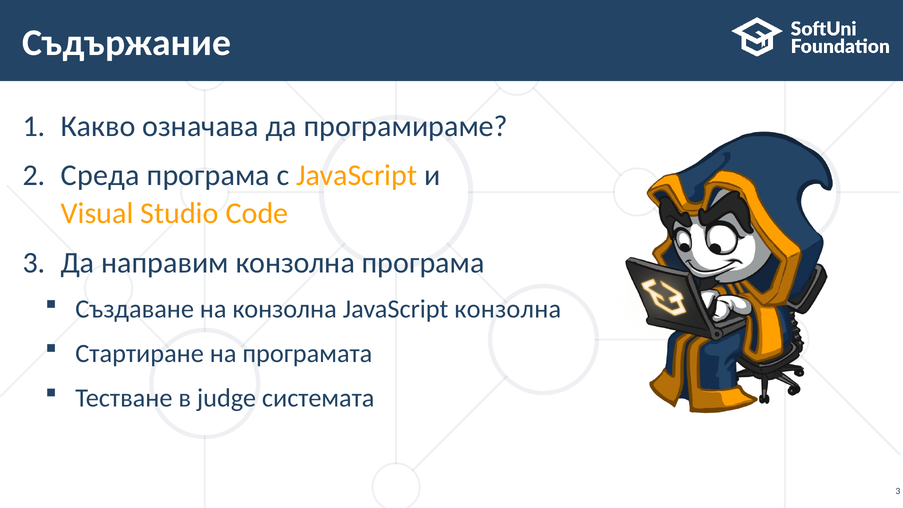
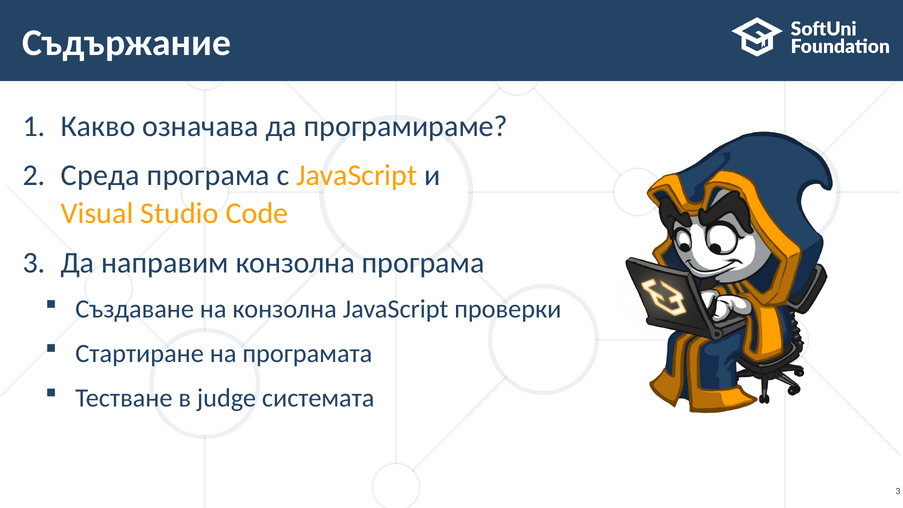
JavaScript конзолна: конзолна -> проверки (508, 309)
